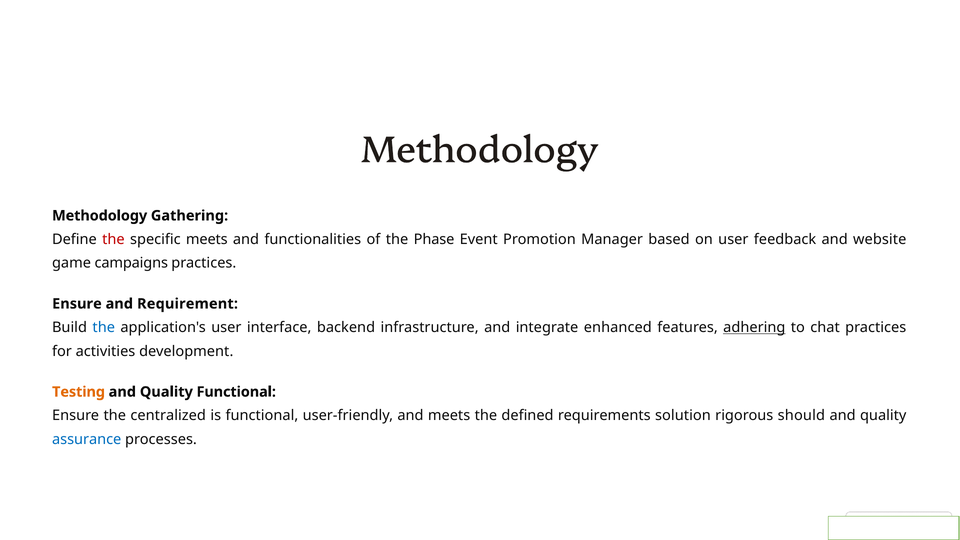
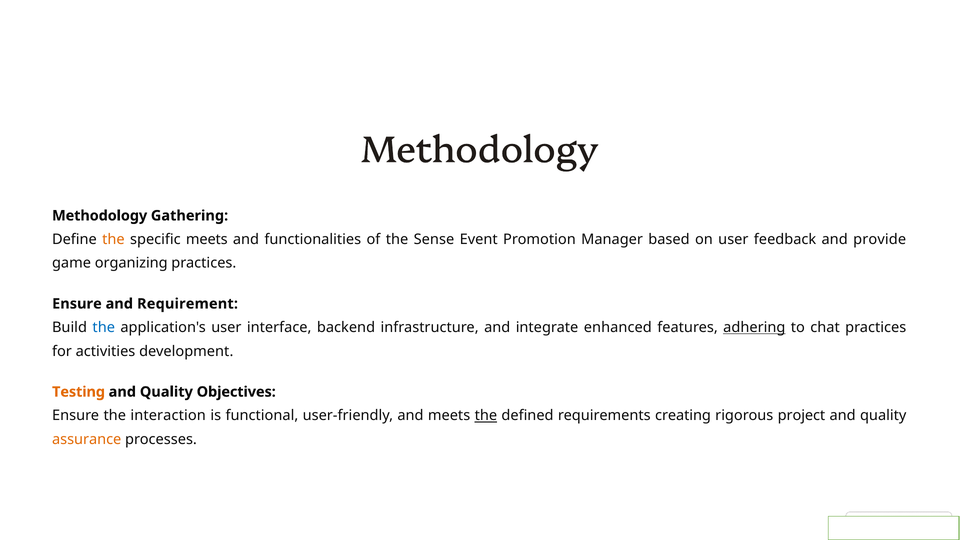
the colour: red -> orange (113, 239)
Phase: Phase -> Sense (434, 239)
website: website -> provide (880, 239)
campaigns: campaigns -> organizing (131, 263)
Quality Functional: Functional -> Objectives (236, 392)
centralized: centralized -> interaction (168, 416)
the underline: none -> present (486, 416)
solution: solution -> creating (683, 416)
should: should -> project (801, 416)
assurance colour: blue -> orange (87, 439)
